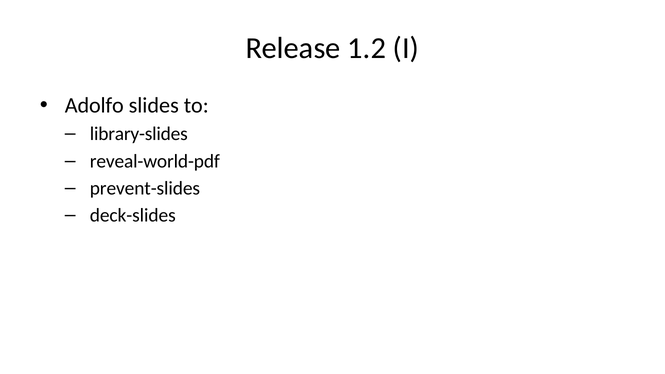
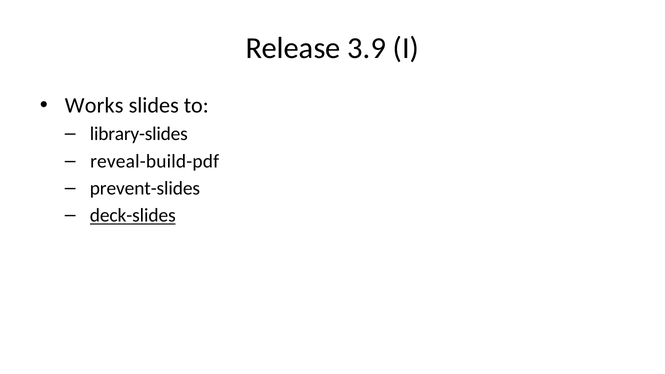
1.2: 1.2 -> 3.9 (367, 48)
Adolfo: Adolfo -> Works (94, 105)
reveal-world-pdf: reveal-world-pdf -> reveal-build-pdf (155, 161)
deck-slides underline: none -> present (133, 216)
